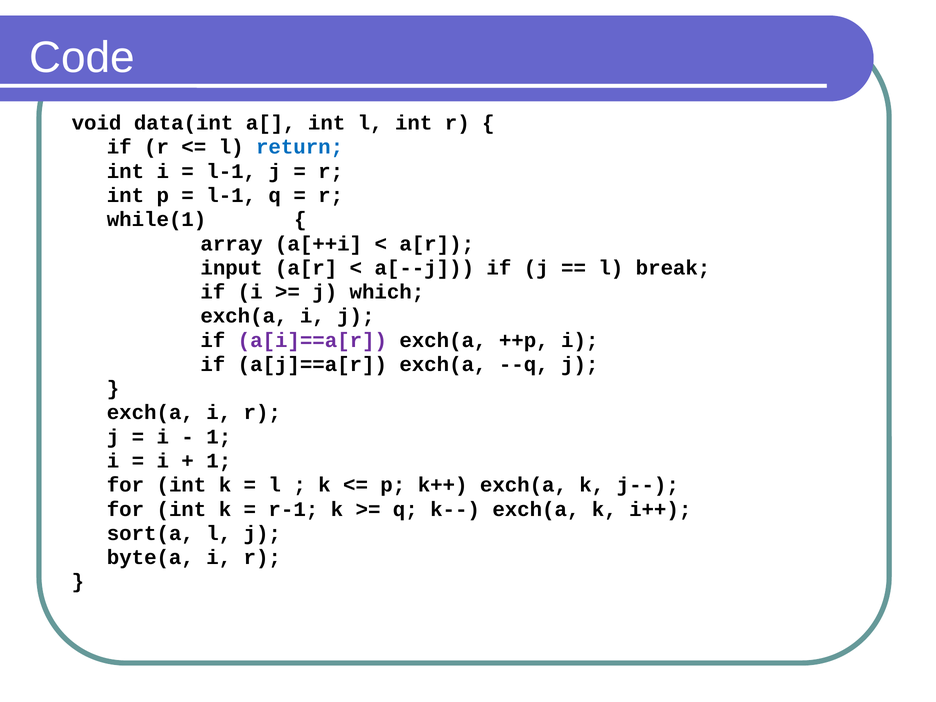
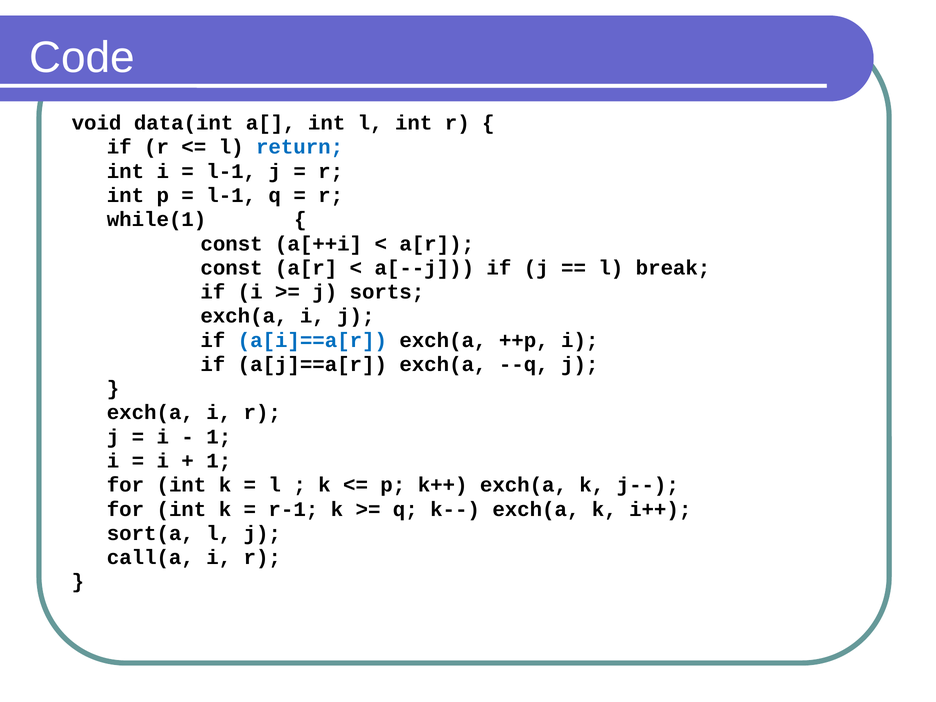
array: array -> const (232, 244)
input: input -> const (232, 268)
which: which -> sorts (387, 292)
a[i]==a[r colour: purple -> blue (312, 340)
byte(a: byte(a -> call(a (150, 557)
